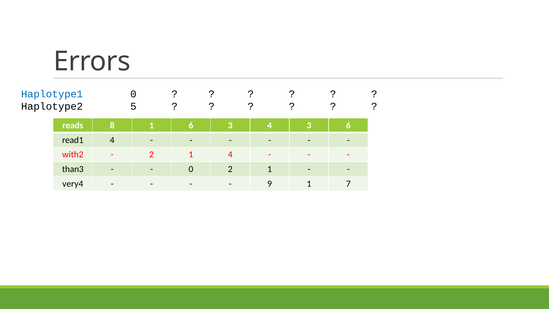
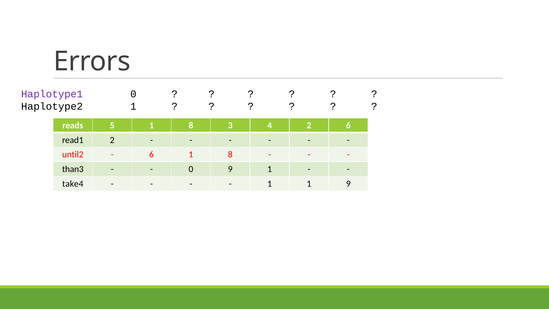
Haplotype1 colour: blue -> purple (52, 94)
Haplotype2 5: 5 -> 1 (133, 106)
8: 8 -> 5 (112, 125)
6: 6 -> 8 (191, 125)
4 3: 3 -> 2 (309, 125)
read1 4: 4 -> 2 (112, 140)
with2: with2 -> until2 (73, 154)
2: 2 -> 6 (152, 154)
4: 4 -> 8 (230, 154)
0 2: 2 -> 9 (230, 169)
very4: very4 -> take4 (73, 184)
9: 9 -> 1 (270, 184)
1 7: 7 -> 9 (348, 184)
